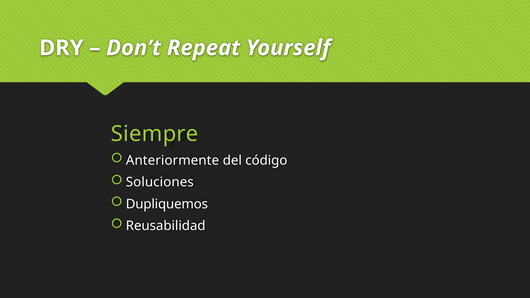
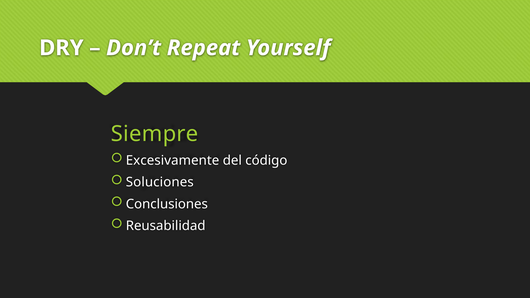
Anteriormente: Anteriormente -> Excesivamente (173, 160)
Dupliquemos: Dupliquemos -> Conclusiones (167, 204)
